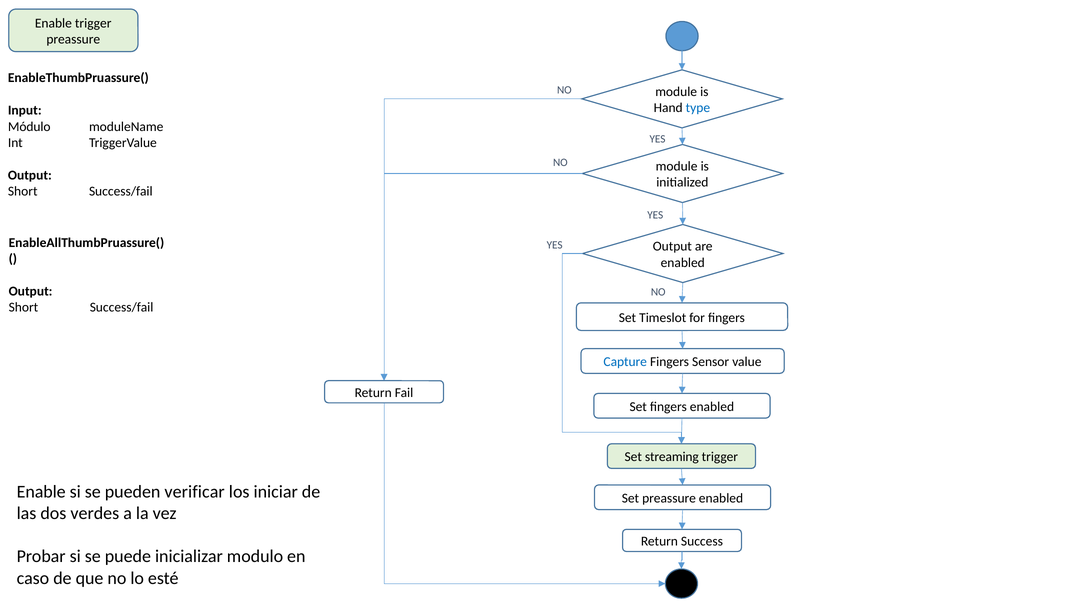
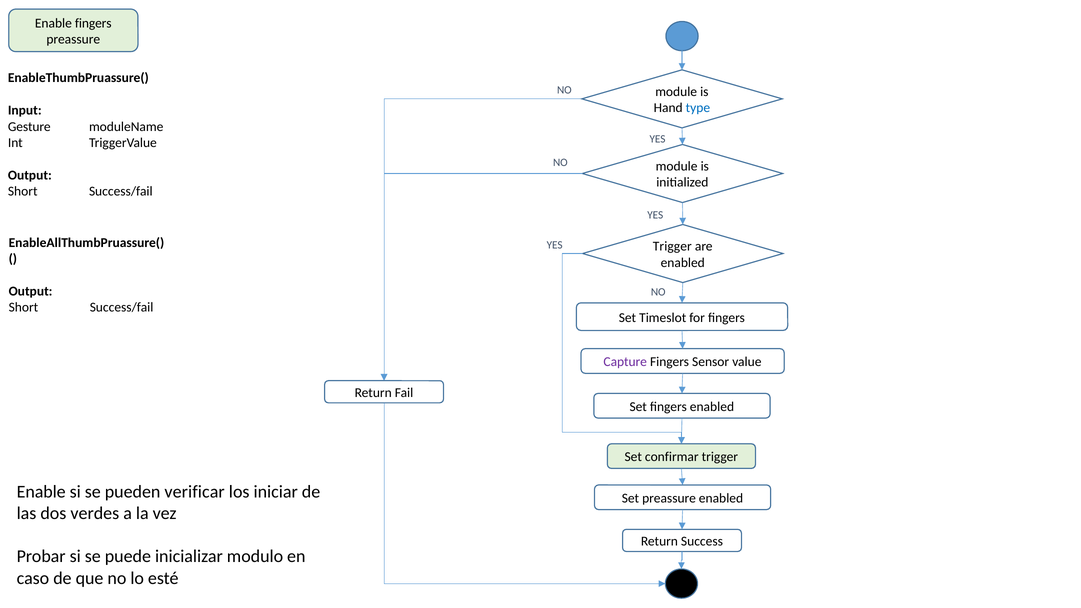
Enable trigger: trigger -> fingers (93, 23)
Módulo: Módulo -> Gesture (29, 127)
Output: Output -> Trigger (672, 246)
Capture colour: blue -> purple (625, 362)
streaming: streaming -> confirmar (672, 457)
